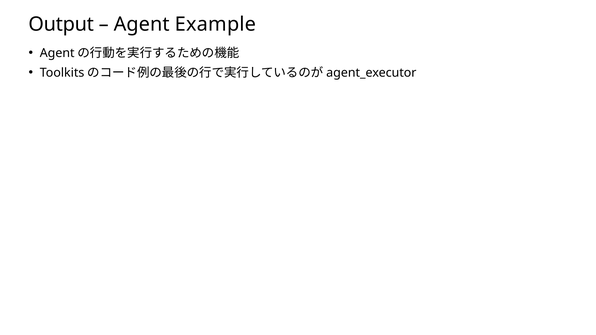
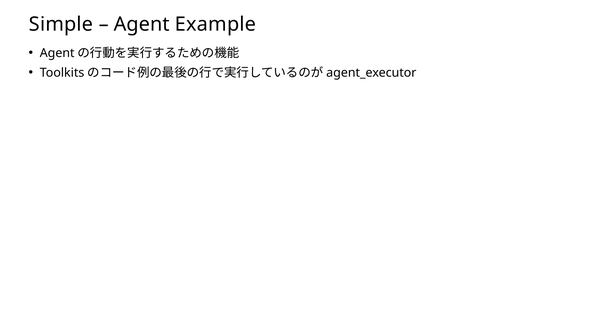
Output: Output -> Simple (61, 24)
